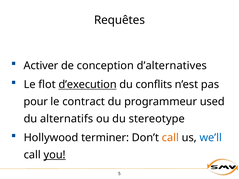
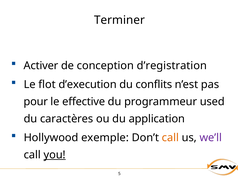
Requêtes: Requêtes -> Terminer (119, 20)
d’alternatives: d’alternatives -> d’registration (172, 66)
d’execution underline: present -> none (88, 85)
contract: contract -> effective (84, 102)
alternatifs: alternatifs -> caractères (67, 119)
stereotype: stereotype -> application (157, 119)
terminer: terminer -> exemple (105, 138)
we’ll colour: blue -> purple (211, 138)
